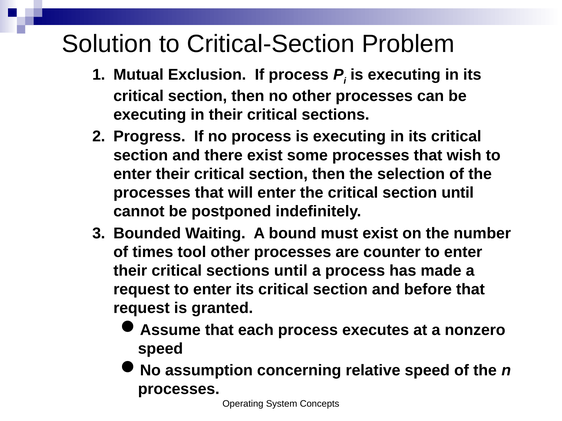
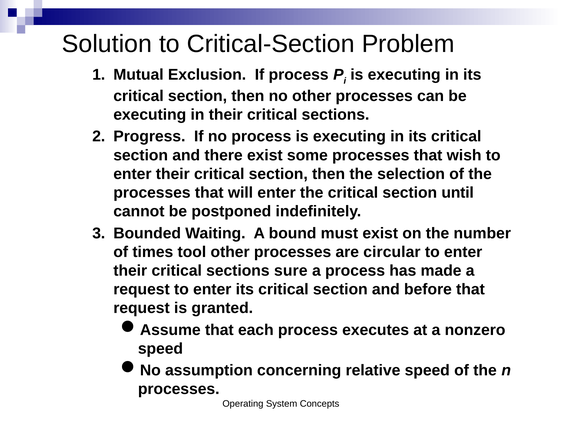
counter: counter -> circular (392, 252)
sections until: until -> sure (291, 271)
